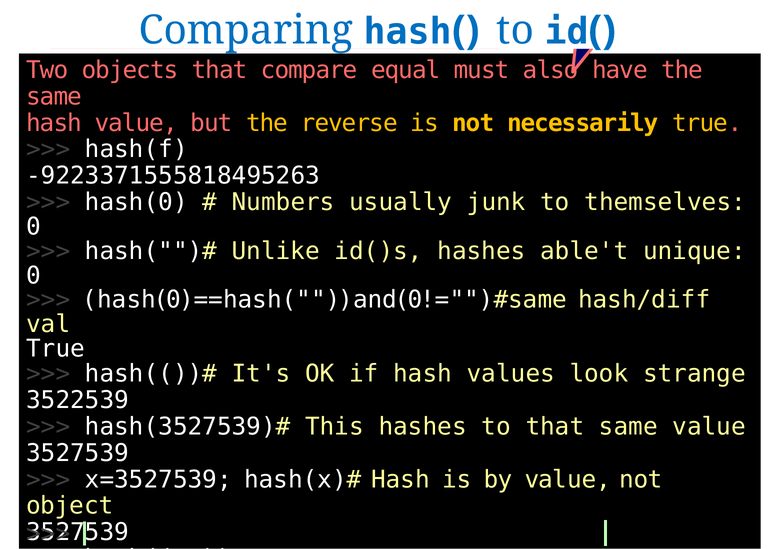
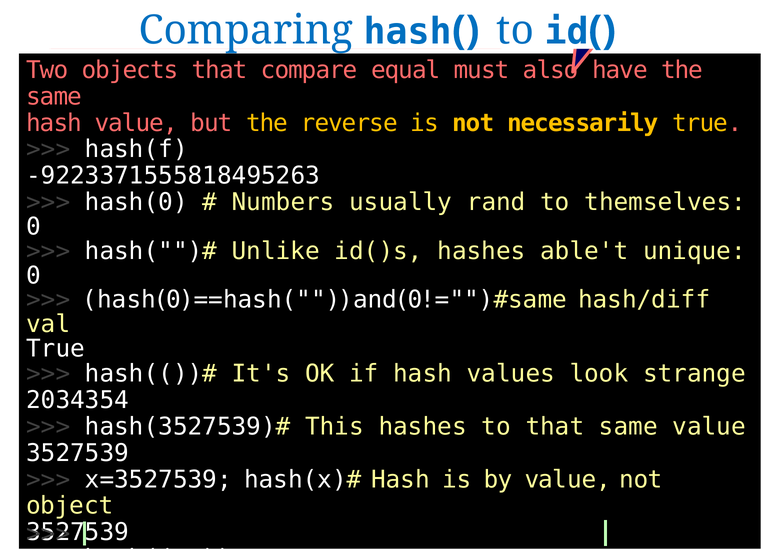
junk: junk -> rand (496, 202)
3522539: 3522539 -> 2034354 (78, 400)
